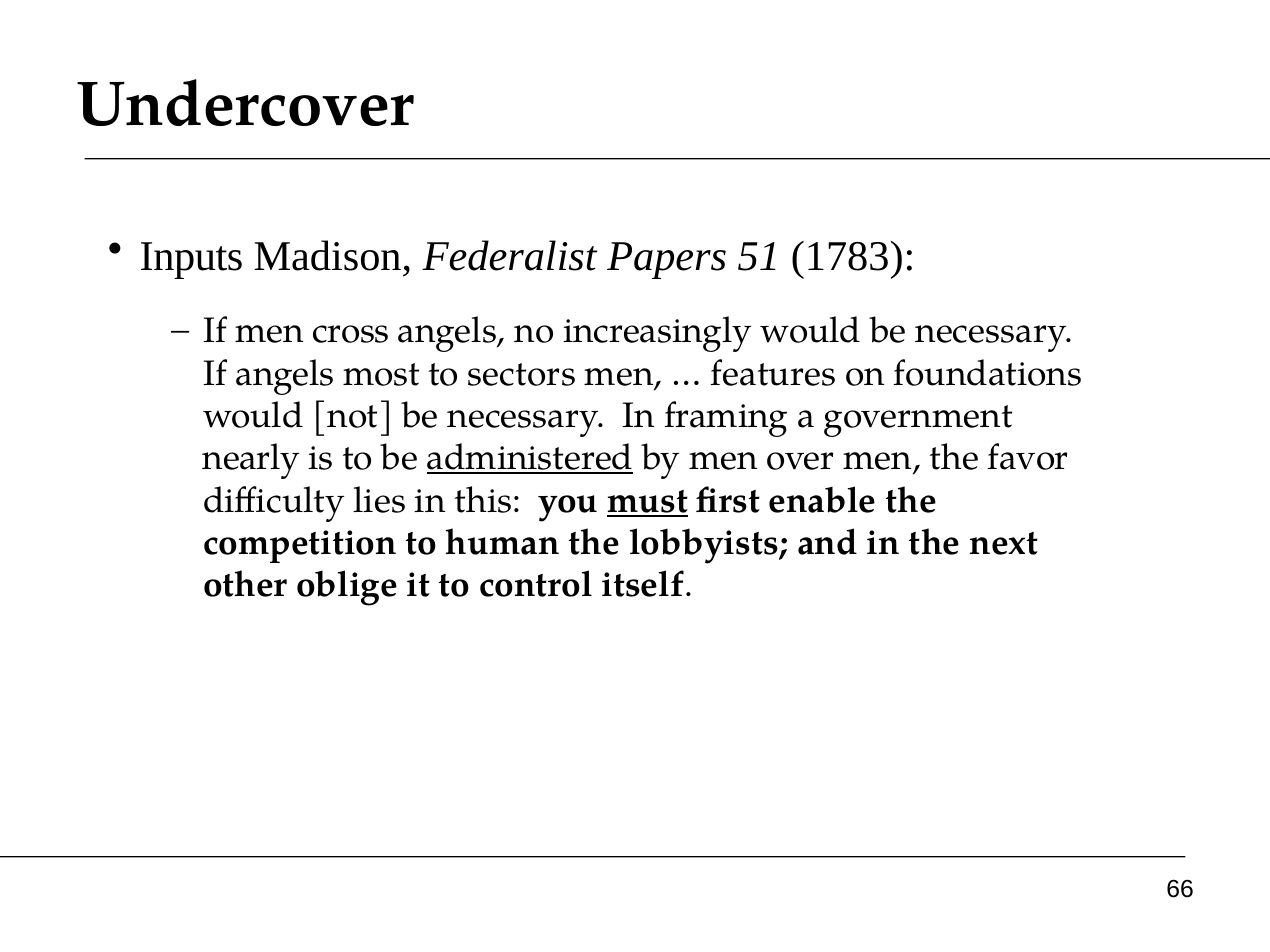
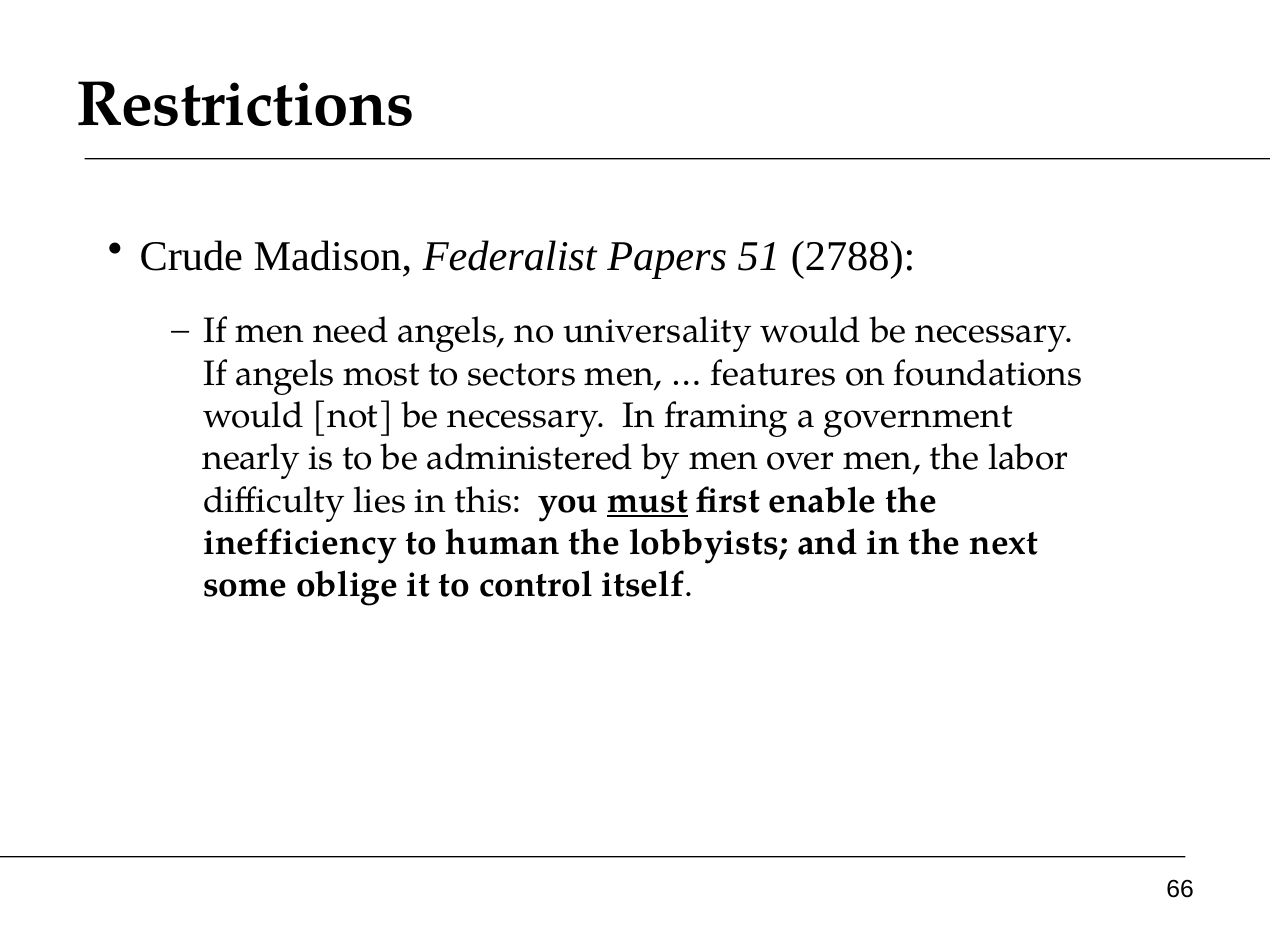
Undercover: Undercover -> Restrictions (246, 105)
Inputs: Inputs -> Crude (191, 257)
1783: 1783 -> 2788 (853, 257)
cross: cross -> need (351, 331)
increasingly: increasingly -> universality (658, 331)
administered underline: present -> none (530, 458)
favor: favor -> labor (1028, 458)
competition: competition -> inefficiency (300, 543)
other: other -> some (245, 585)
